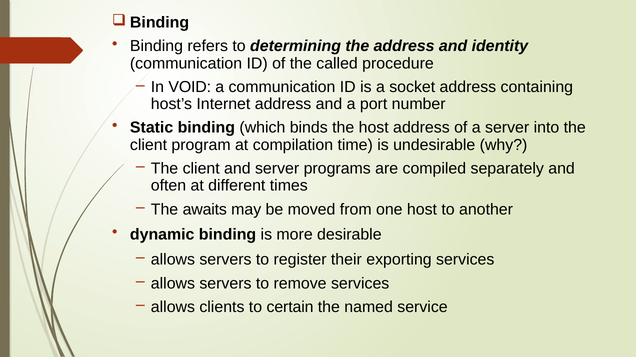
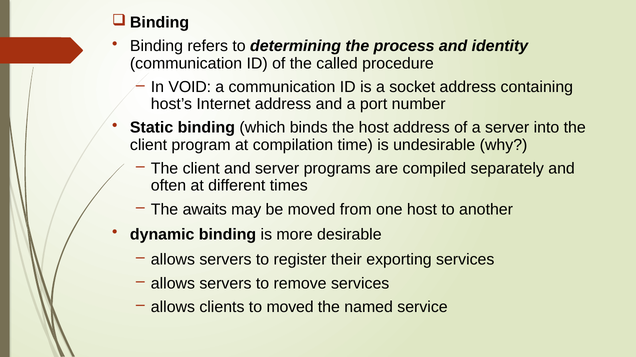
the address: address -> process (404, 46)
to certain: certain -> moved (290, 308)
